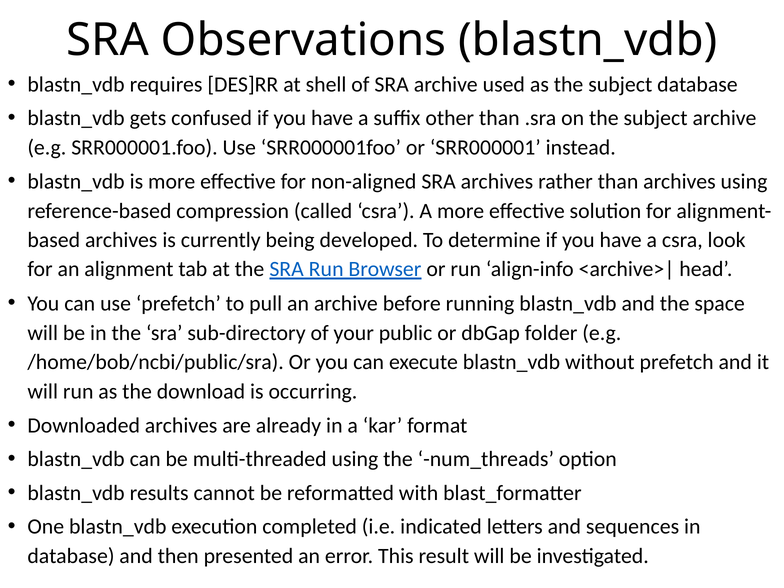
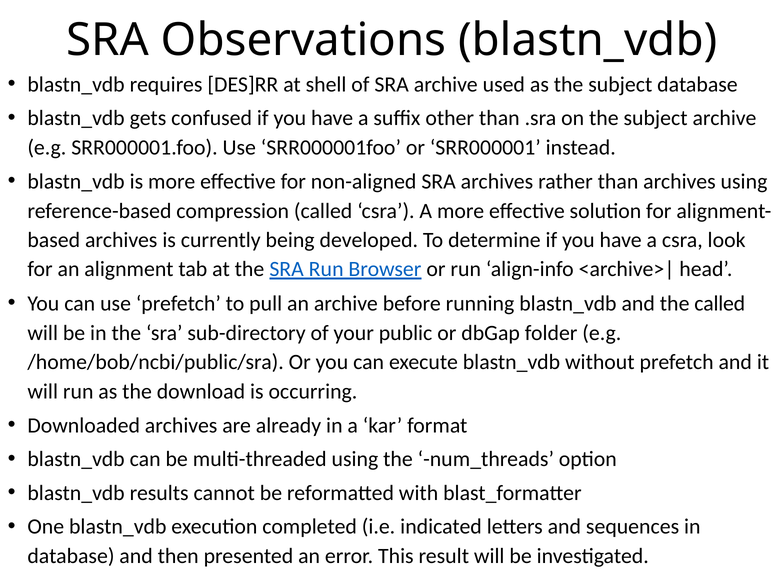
the space: space -> called (720, 303)
